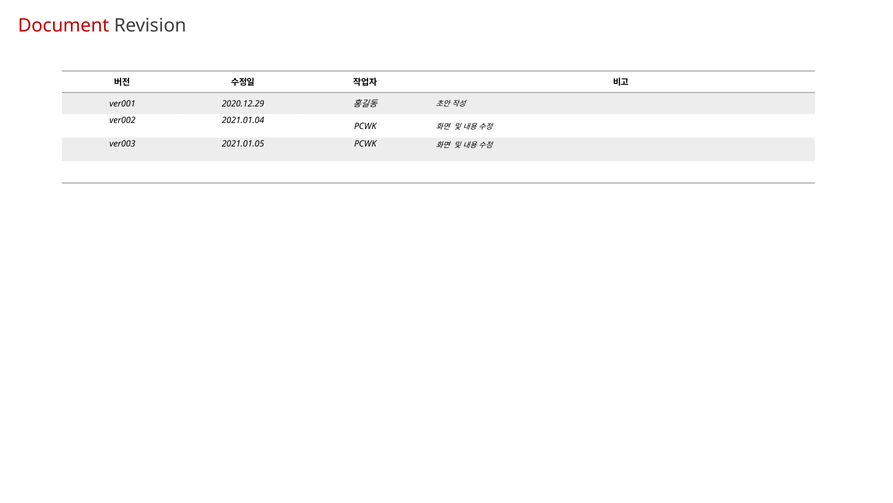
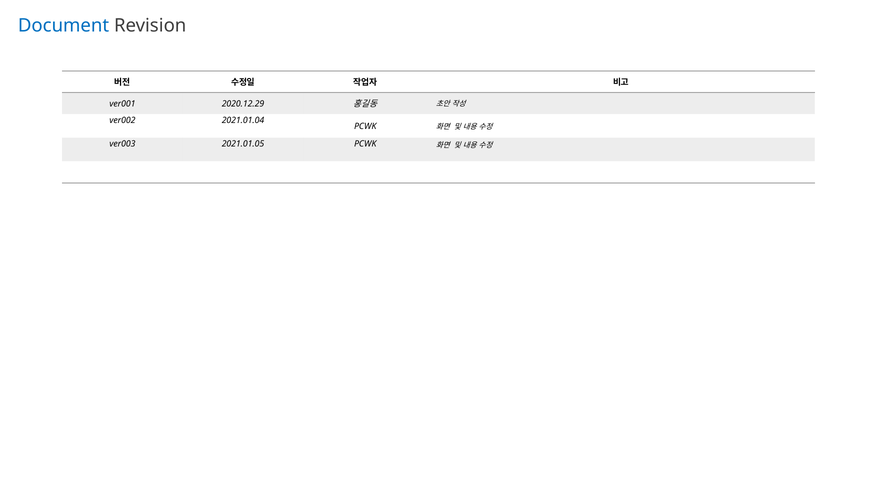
Document colour: red -> blue (64, 26)
